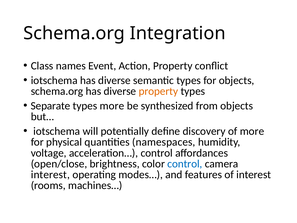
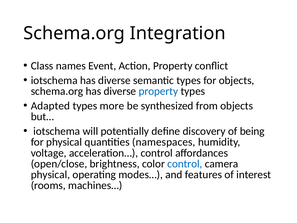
property colour: orange -> blue (158, 91)
Separate: Separate -> Adapted (50, 106)
of more: more -> being (252, 131)
interest: interest -> physical (50, 174)
